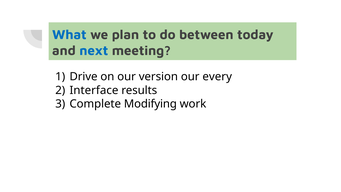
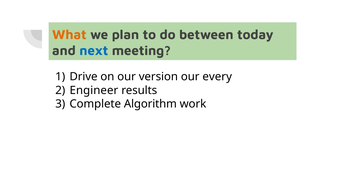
What colour: blue -> orange (69, 35)
Interface: Interface -> Engineer (94, 90)
Modifying: Modifying -> Algorithm (150, 104)
